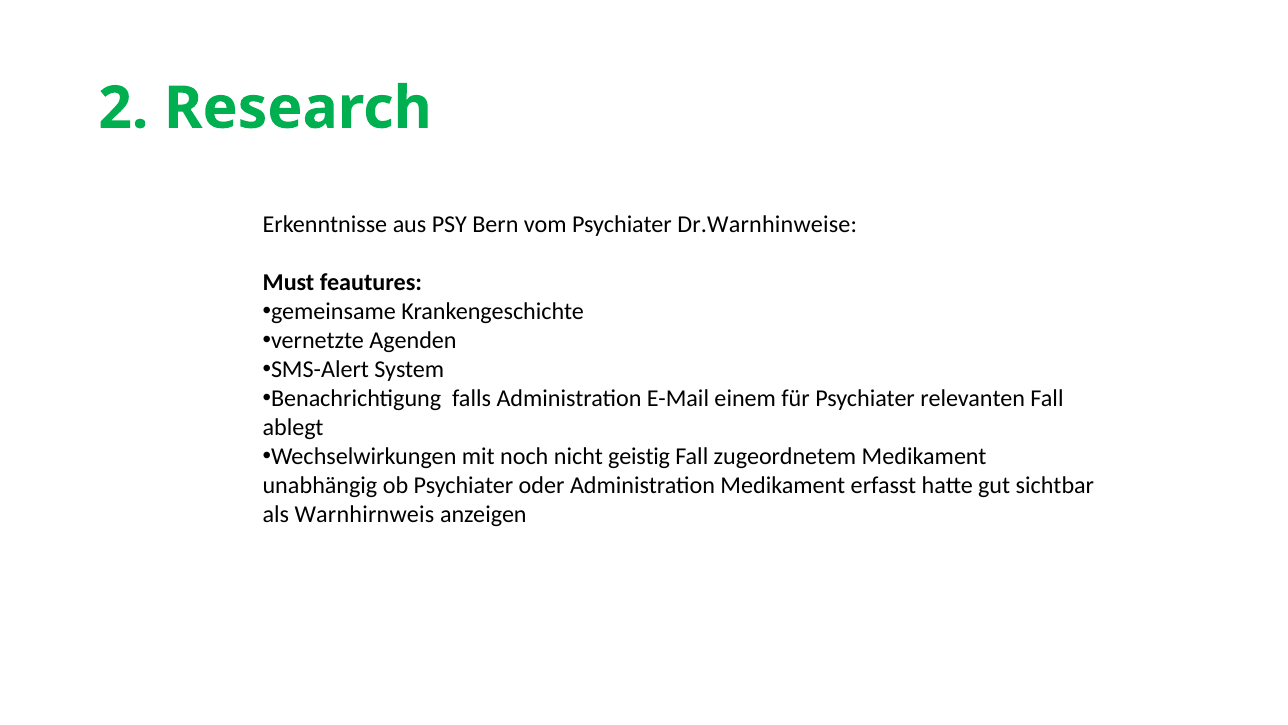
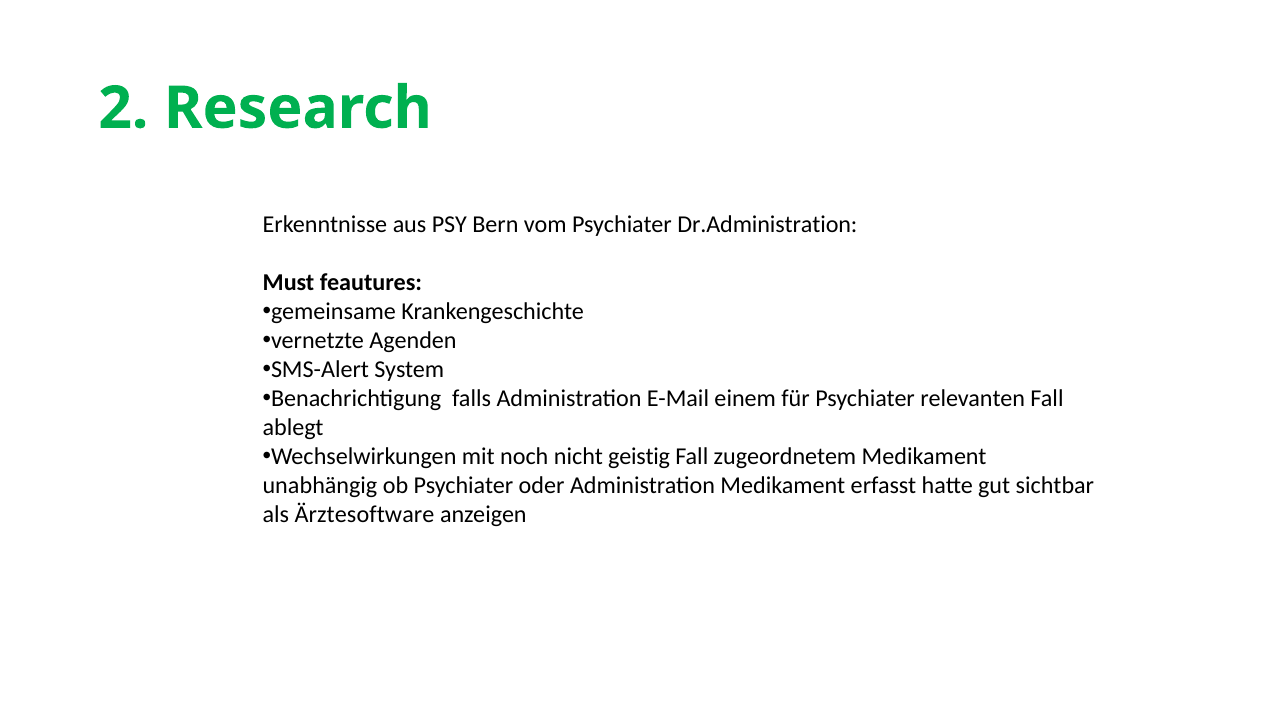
Dr.Warnhinweise: Dr.Warnhinweise -> Dr.Administration (767, 225)
Warnhirnweis: Warnhirnweis -> Ärztesoftware (364, 515)
